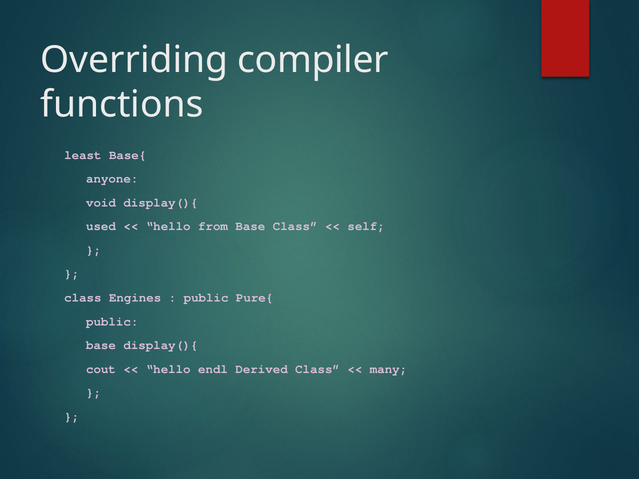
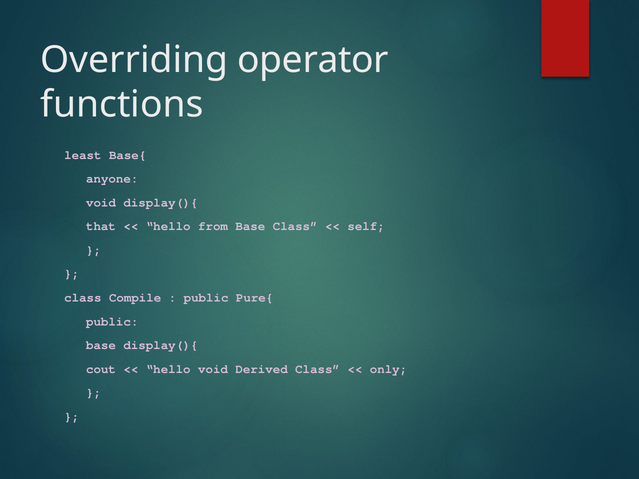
compiler: compiler -> operator (313, 60)
used: used -> that (101, 226)
Engines: Engines -> Compile (135, 298)
hello endl: endl -> void (213, 369)
many: many -> only (388, 369)
